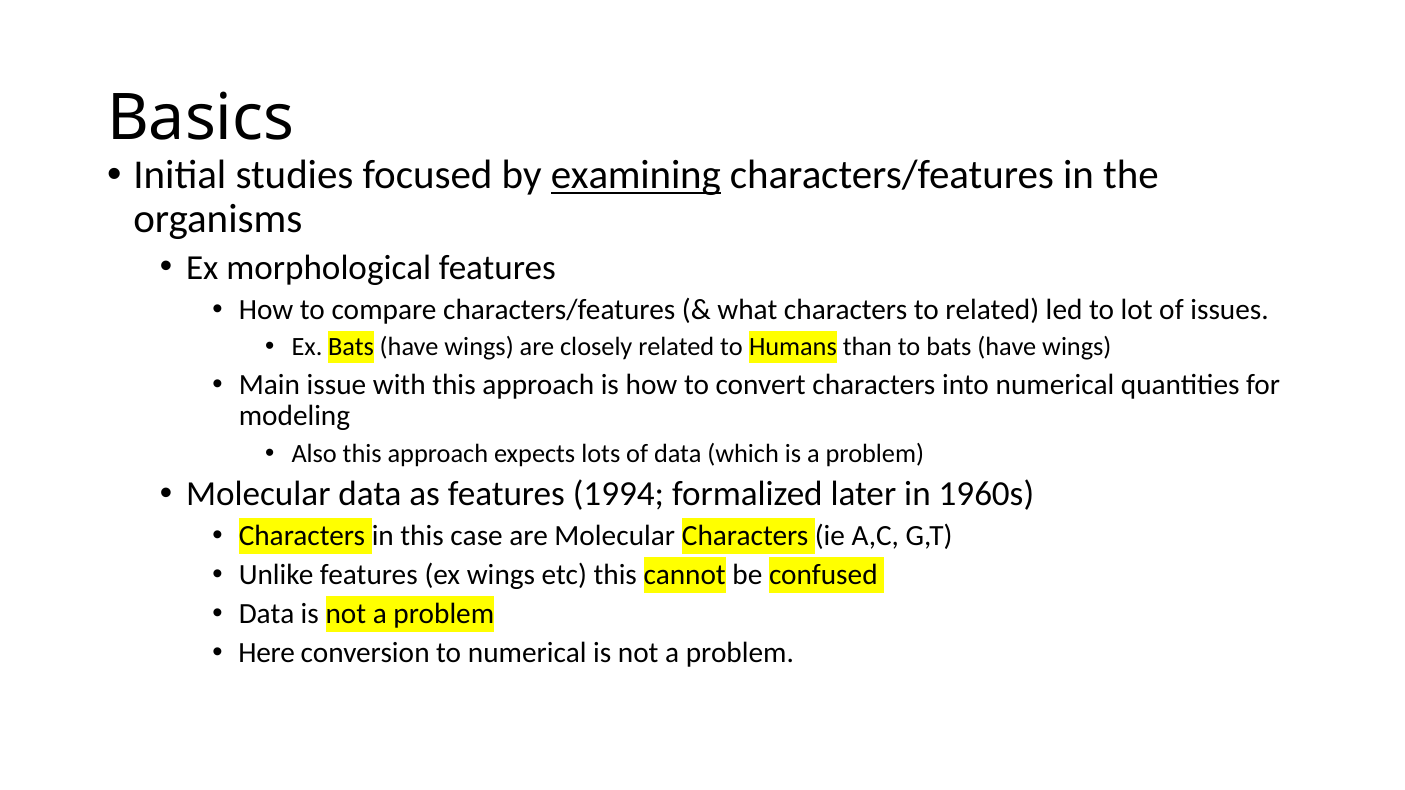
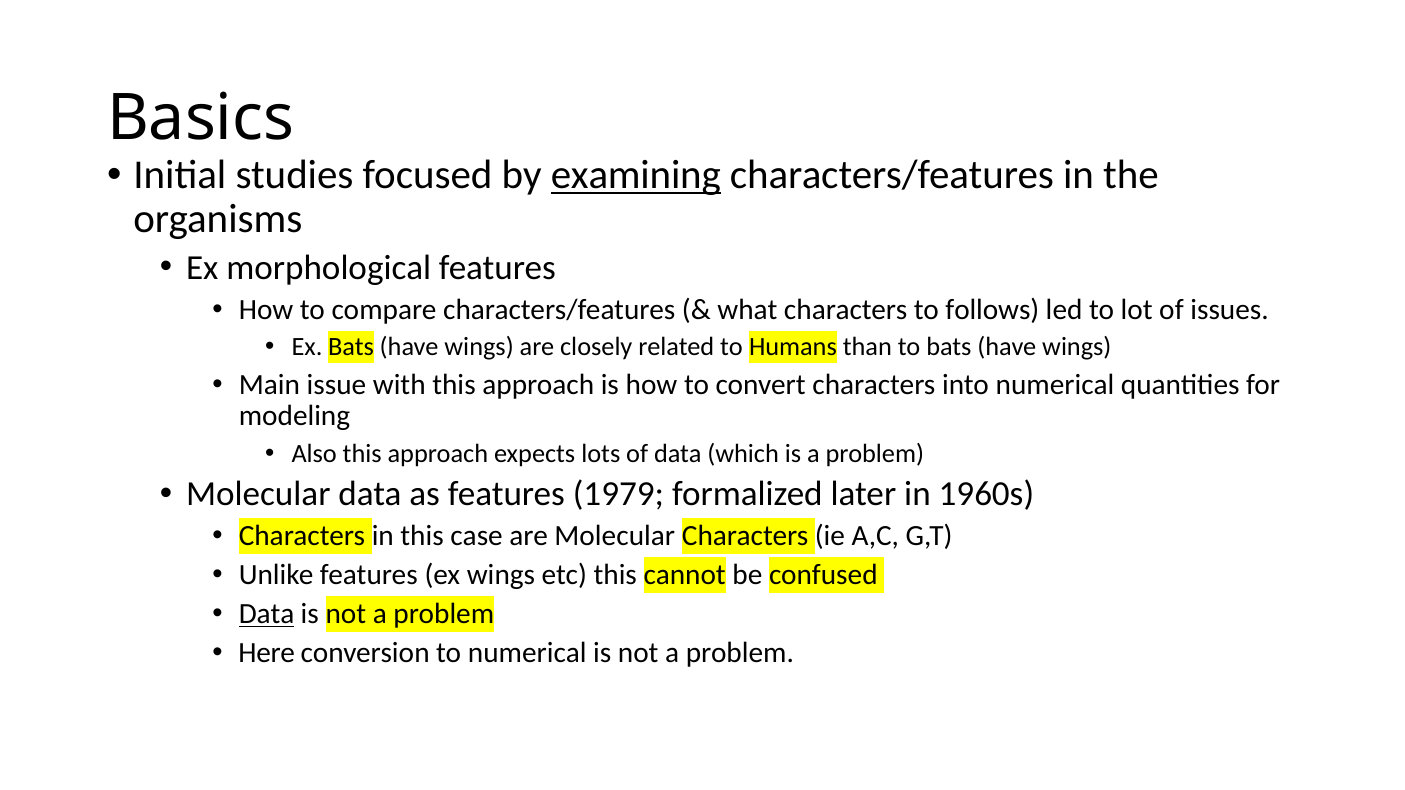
to related: related -> follows (992, 310)
1994: 1994 -> 1979 (618, 494)
Data underline: none -> present (267, 614)
